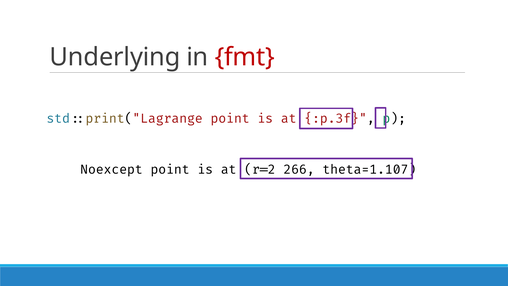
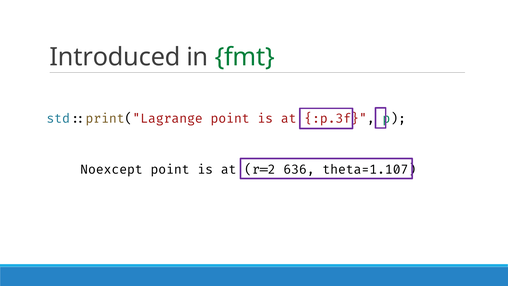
Underlying: Underlying -> Introduced (115, 57)
fmt colour: red -> green (245, 57)
r=2.266: r=2.266 -> r=2.636 (279, 170)
